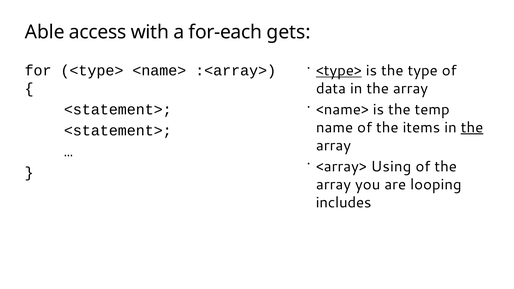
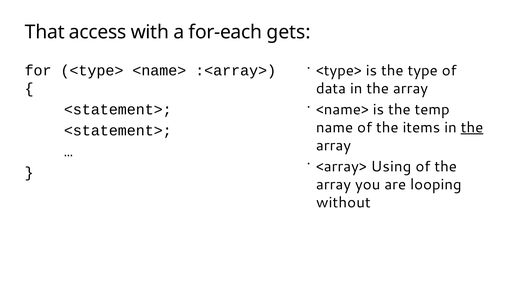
Able: Able -> That (45, 32)
<type> underline: present -> none (339, 71)
includes: includes -> without (343, 203)
